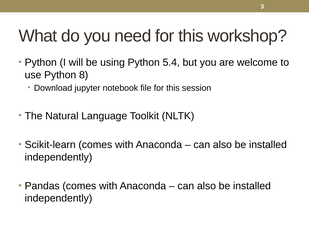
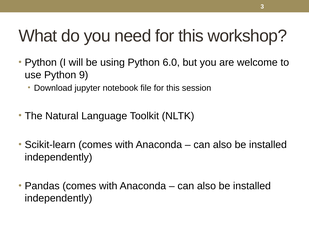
5.4: 5.4 -> 6.0 (171, 63)
8: 8 -> 9 (84, 75)
